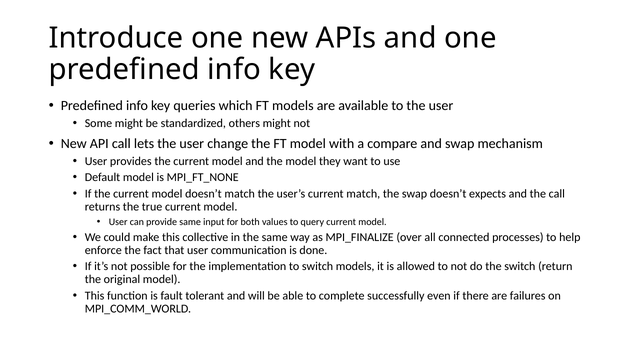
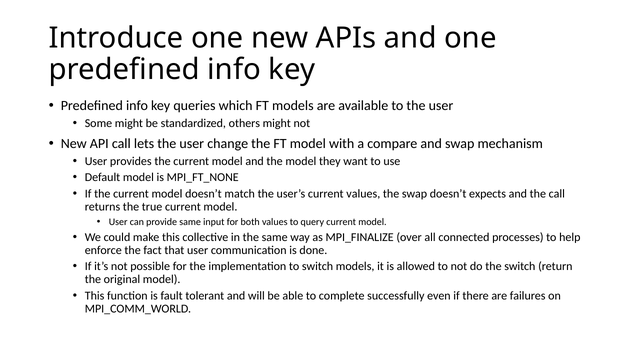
current match: match -> values (363, 194)
